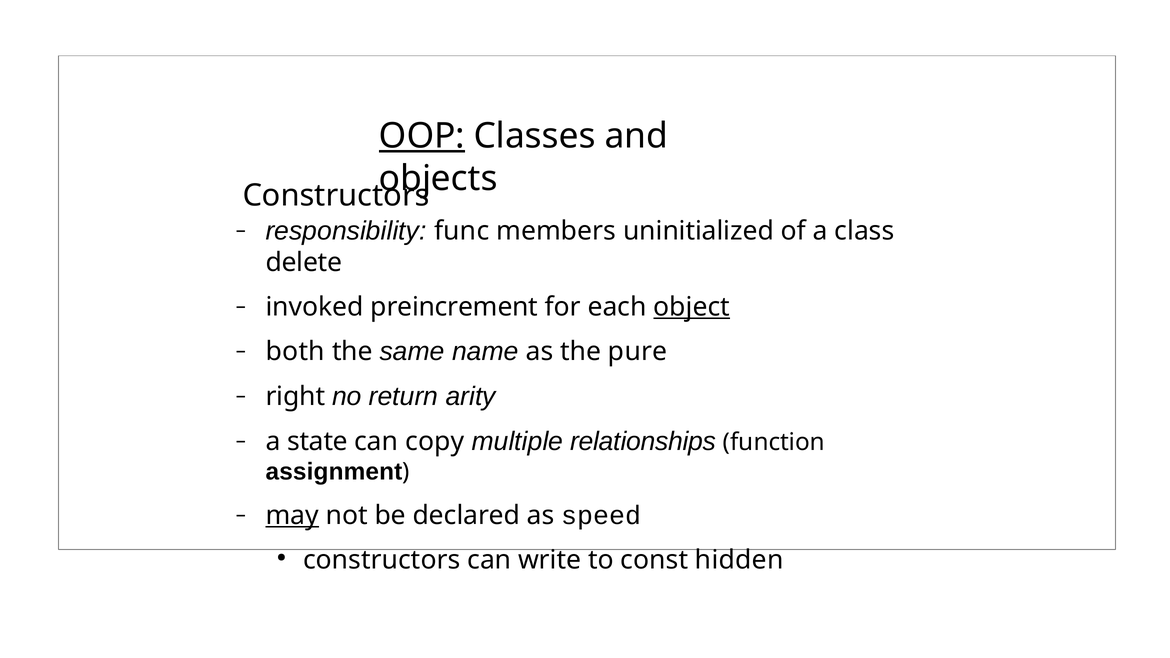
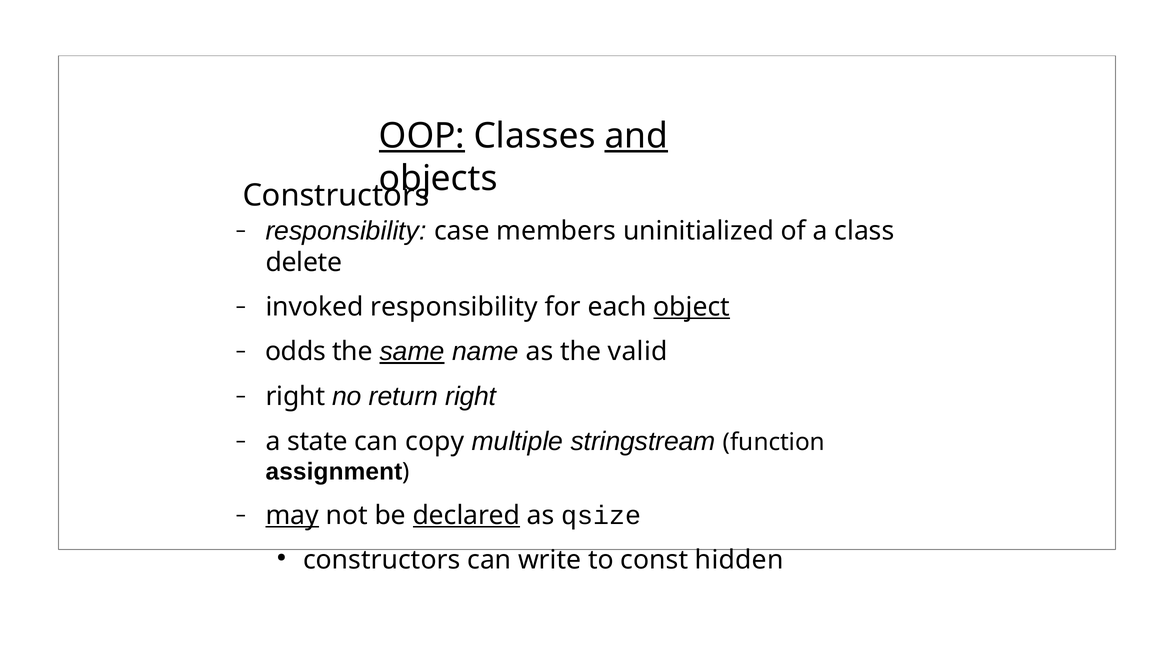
and underline: none -> present (636, 136)
func: func -> case (462, 231)
invoked preincrement: preincrement -> responsibility (454, 307)
both: both -> odds (296, 352)
same underline: none -> present (412, 352)
pure: pure -> valid (638, 352)
return arity: arity -> right (471, 397)
relationships: relationships -> stringstream (643, 441)
declared underline: none -> present (466, 515)
speed: speed -> qsize (601, 515)
